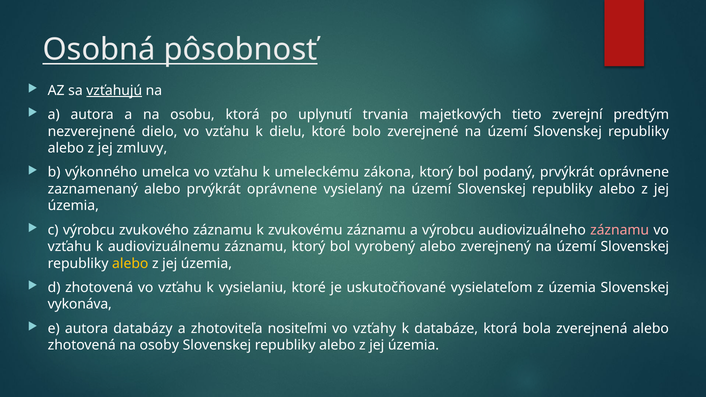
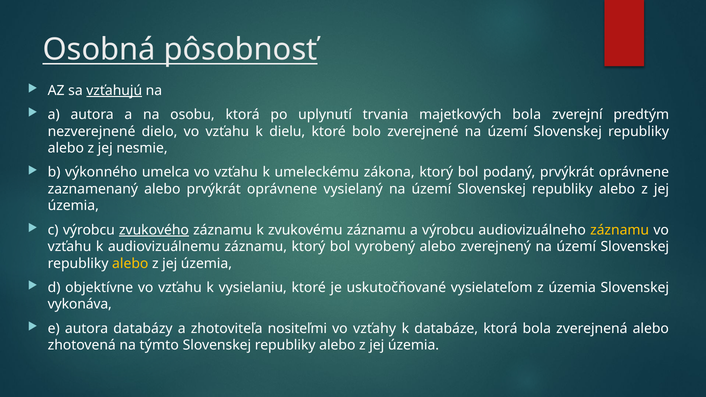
majetkových tieto: tieto -> bola (527, 115)
zmluvy: zmluvy -> nesmie (142, 148)
zvukového underline: none -> present (154, 230)
záznamu colour: pink -> yellow (620, 230)
d zhotovená: zhotovená -> objektívne (99, 288)
osoby: osoby -> týmto (159, 345)
